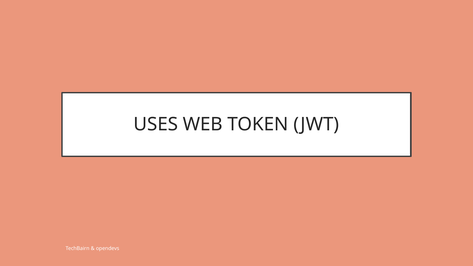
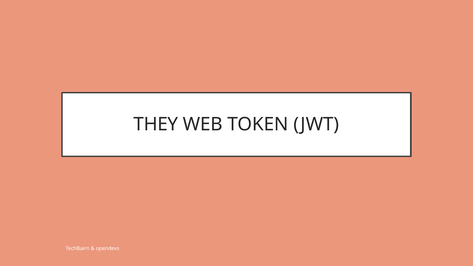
USES: USES -> THEY (156, 124)
